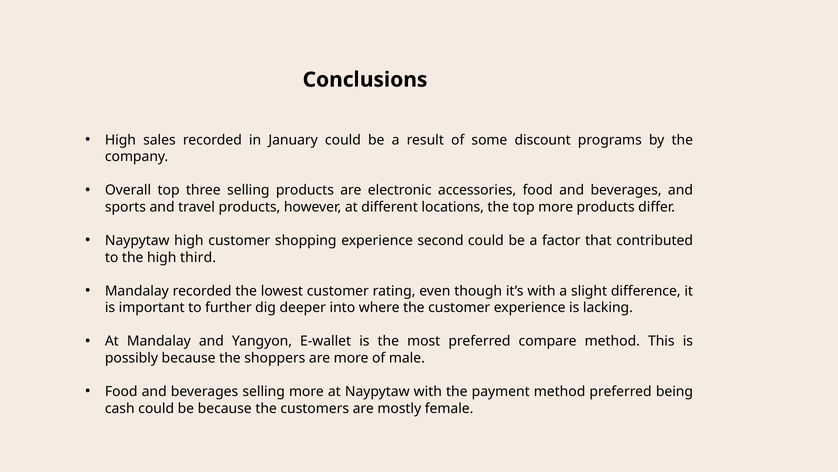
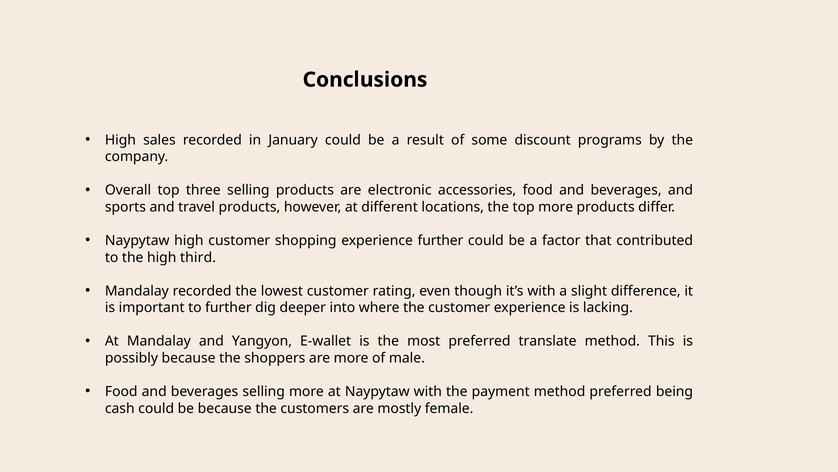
experience second: second -> further (440, 240)
compare: compare -> translate (548, 341)
